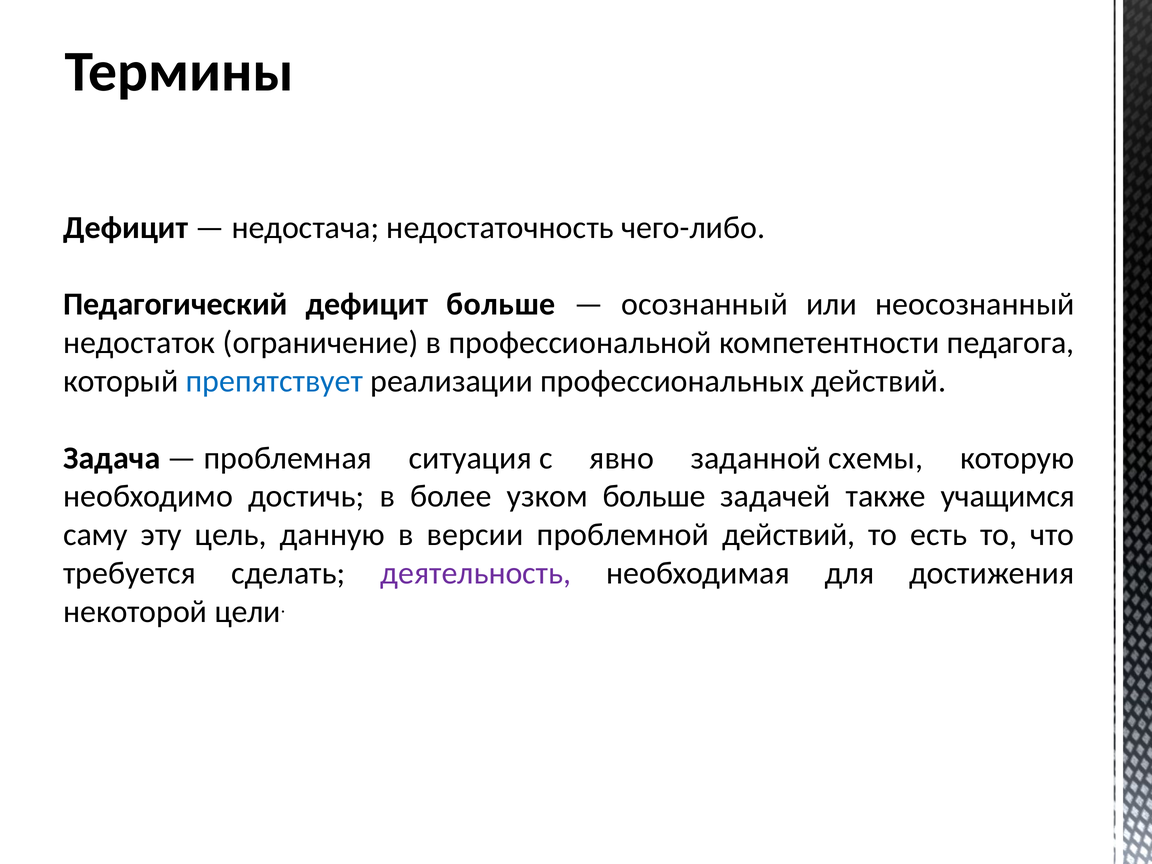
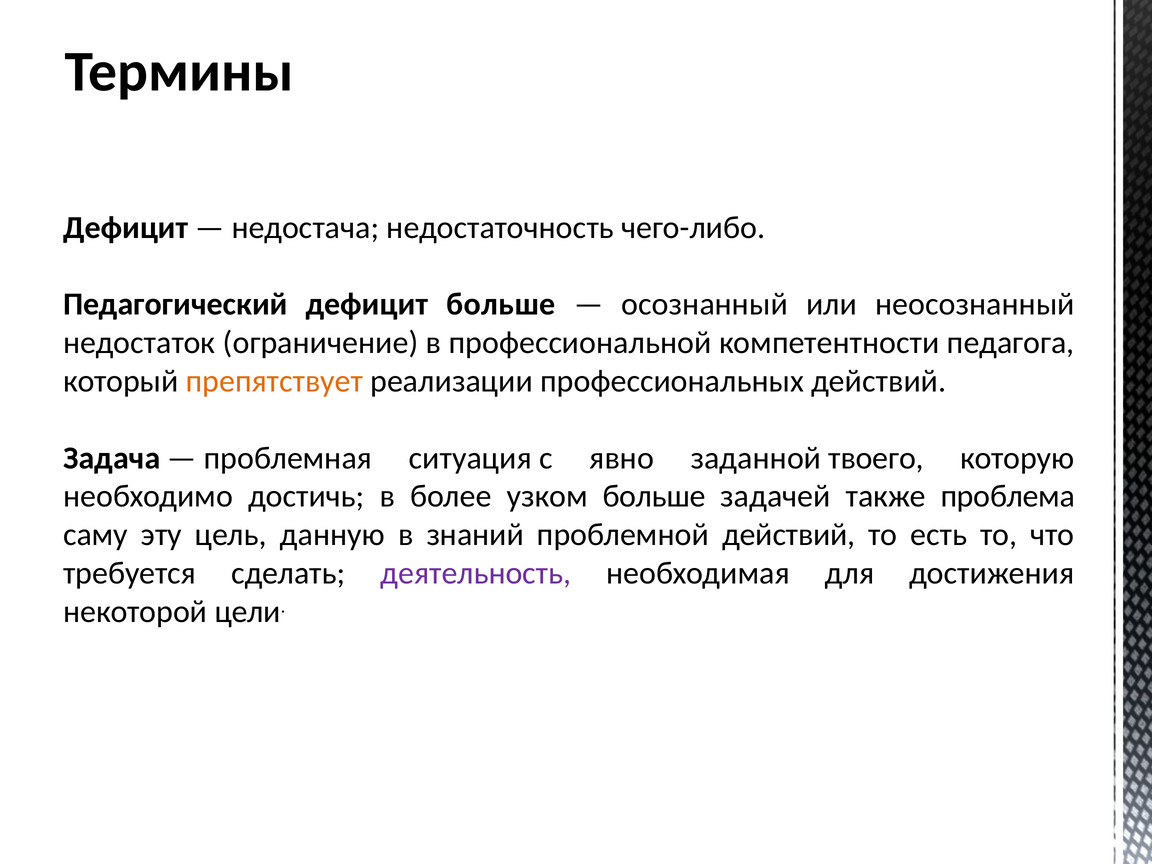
препятствует colour: blue -> orange (274, 381)
схемы: схемы -> твоего (876, 458)
учащимся: учащимся -> проблема (1008, 496)
версии: версии -> знаний (475, 535)
